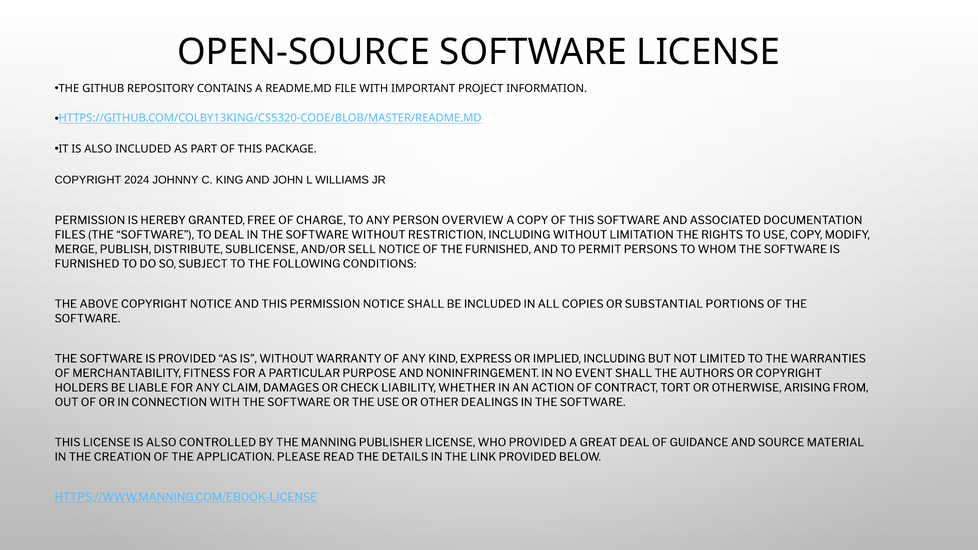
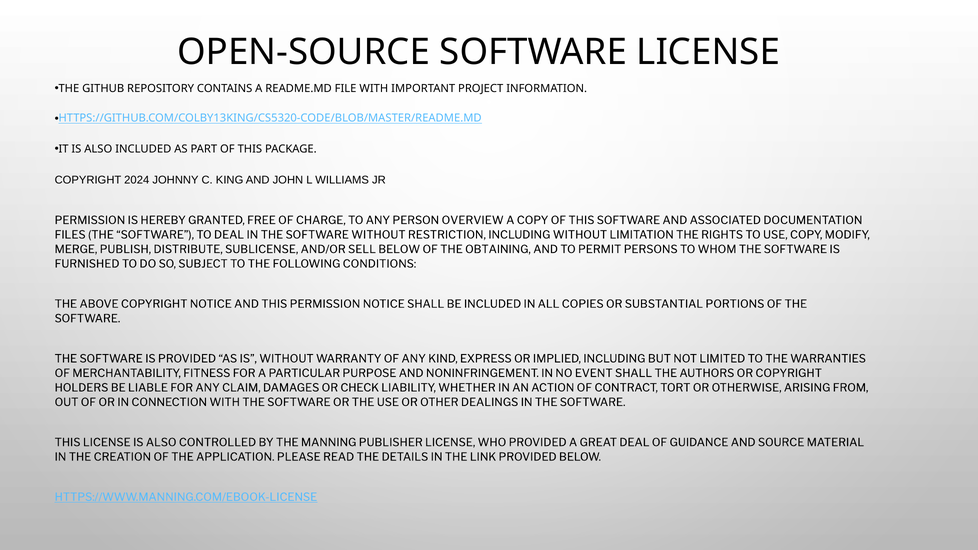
SELL NOTICE: NOTICE -> BELOW (399, 249)
THE FURNISHED: FURNISHED -> OBTAINING (498, 249)
